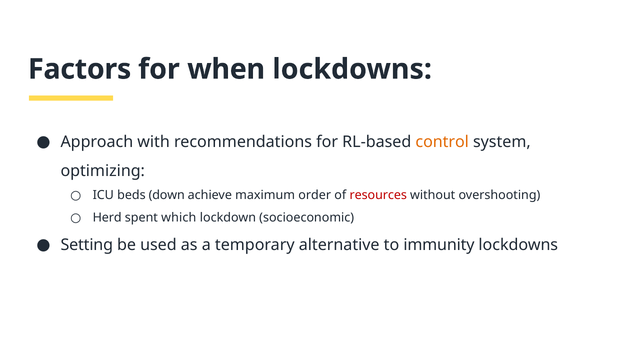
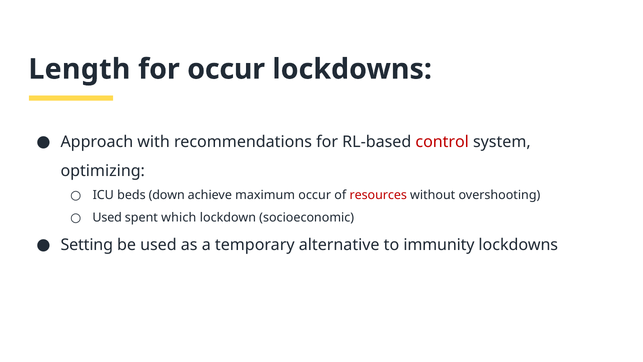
Factors: Factors -> Length (79, 69)
for when: when -> occur (226, 69)
control colour: orange -> red (442, 142)
maximum order: order -> occur (315, 195)
Herd: Herd -> Used (107, 217)
